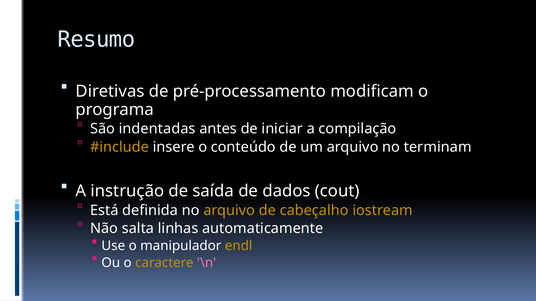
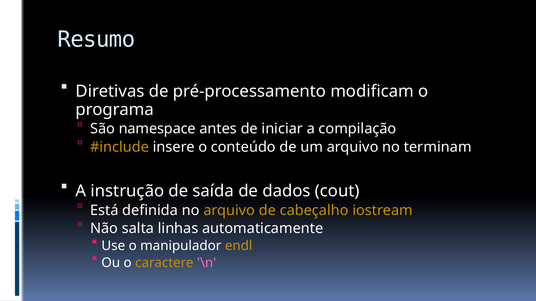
indentadas: indentadas -> namespace (157, 129)
